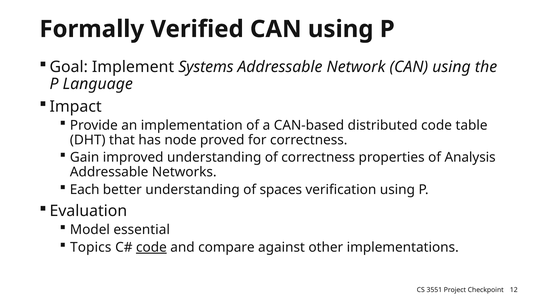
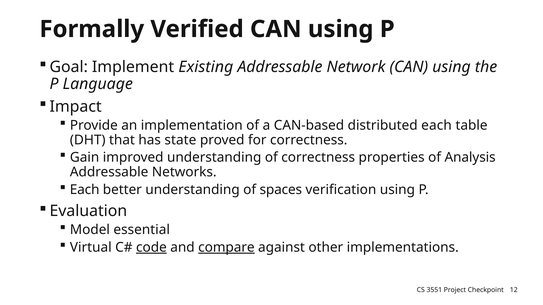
Systems: Systems -> Existing (206, 67)
distributed code: code -> each (437, 126)
node: node -> state (180, 140)
Topics: Topics -> Virtual (91, 248)
compare underline: none -> present (226, 248)
